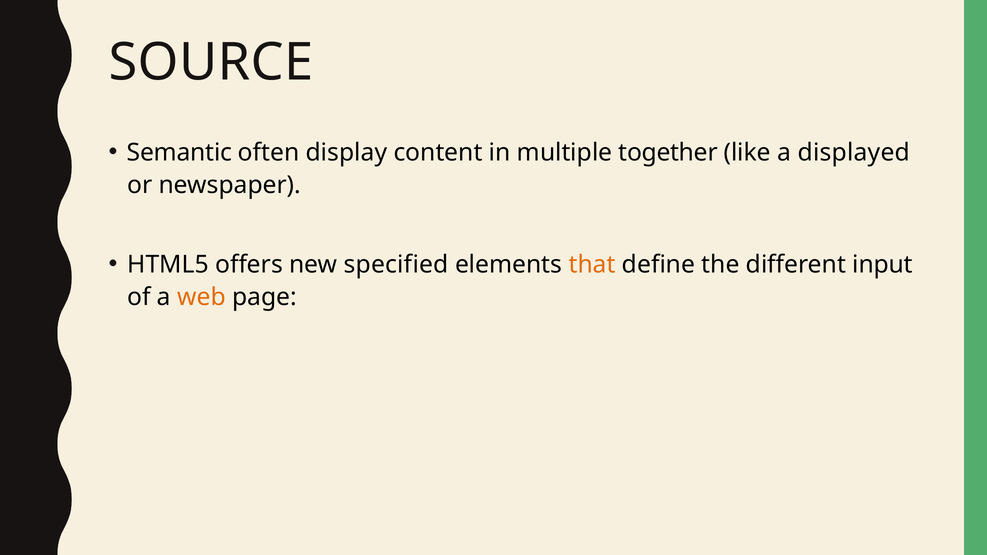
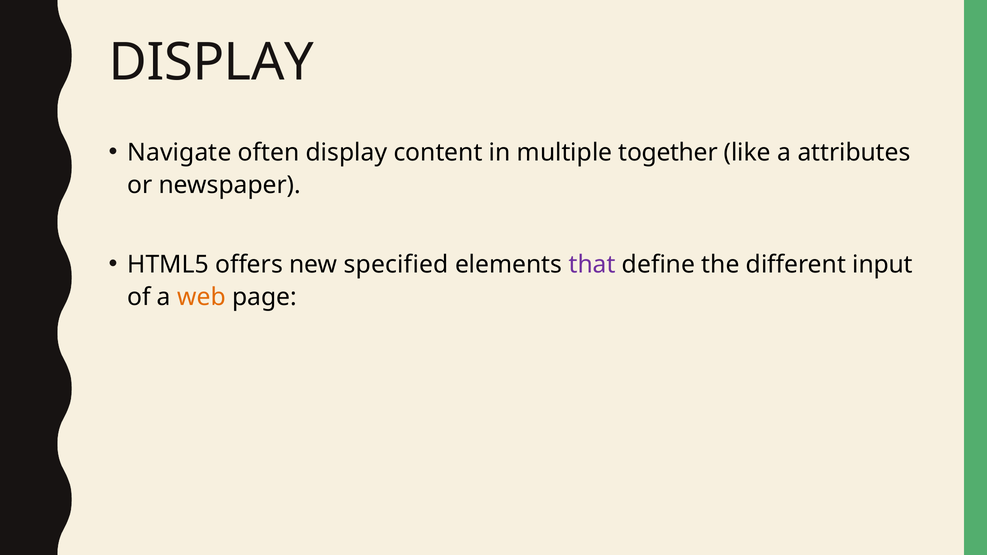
SOURCE: SOURCE -> DISPLAY (211, 63)
Semantic: Semantic -> Navigate (179, 153)
displayed: displayed -> attributes (854, 153)
that colour: orange -> purple (592, 265)
